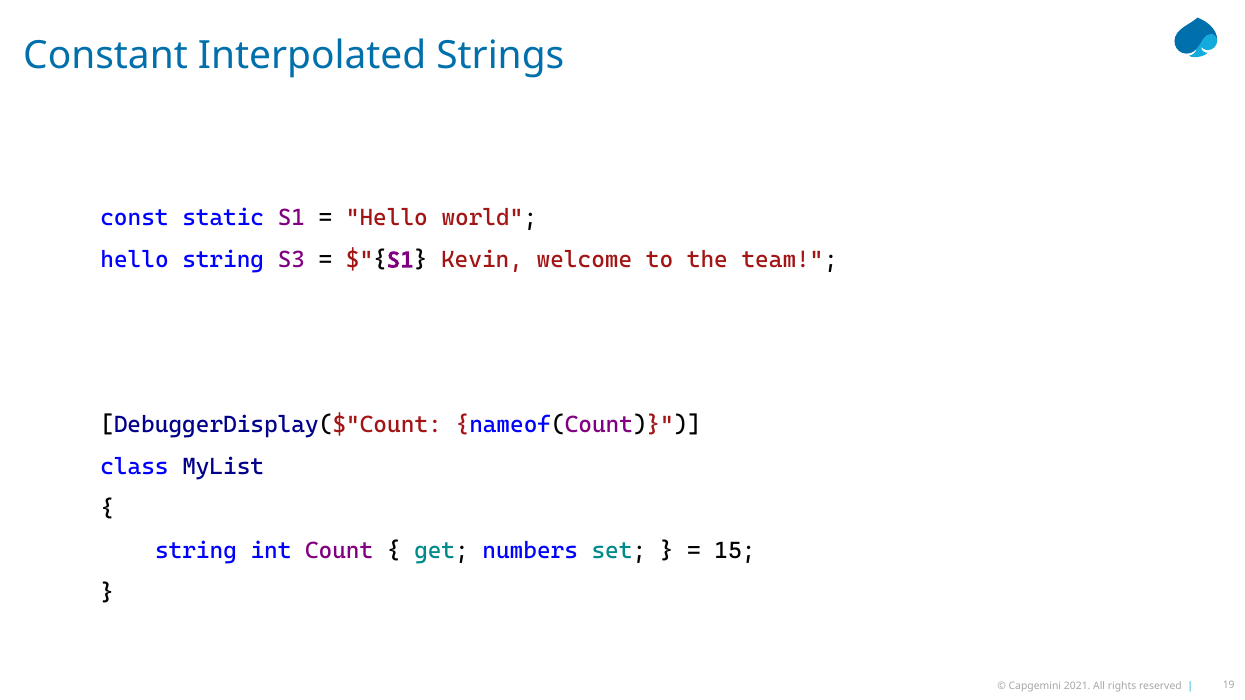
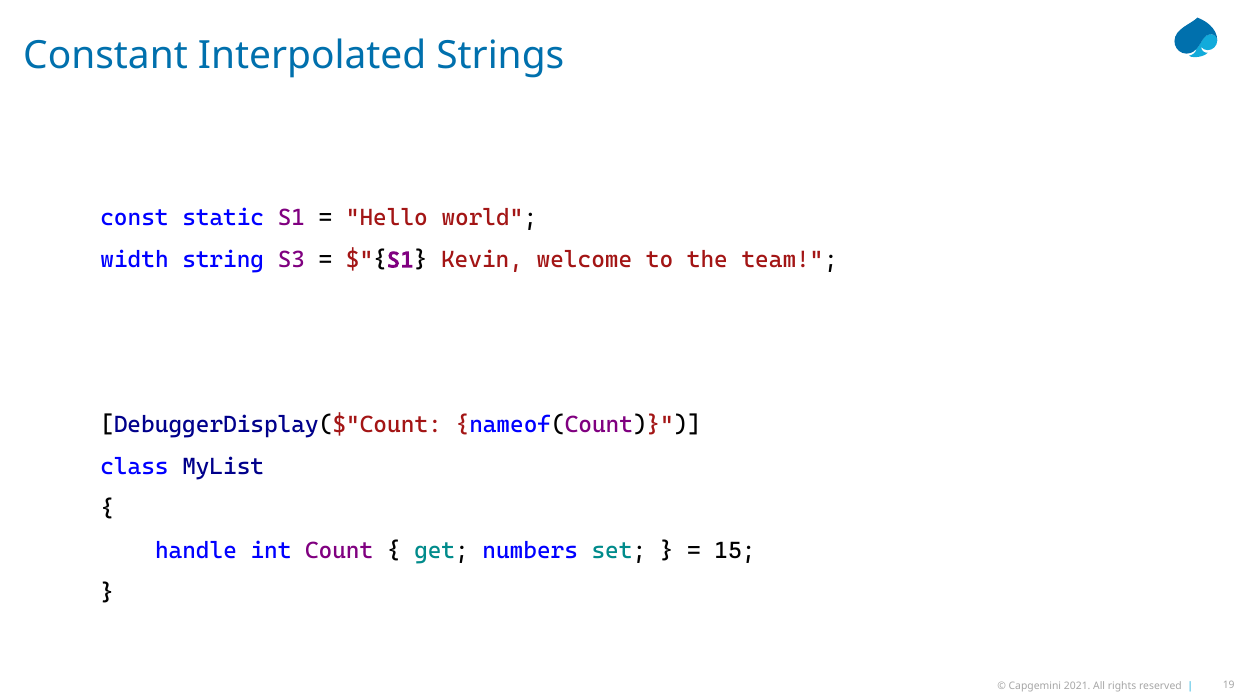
hello: hello -> width (135, 260)
string: string -> handle (196, 551)
